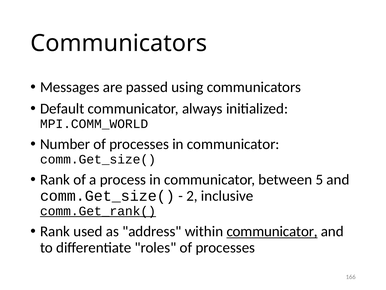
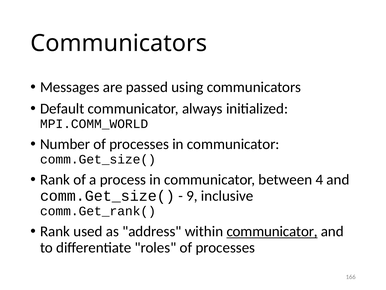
5: 5 -> 4 (319, 179)
2: 2 -> 9 (192, 196)
comm.Get_rank( underline: present -> none (98, 211)
